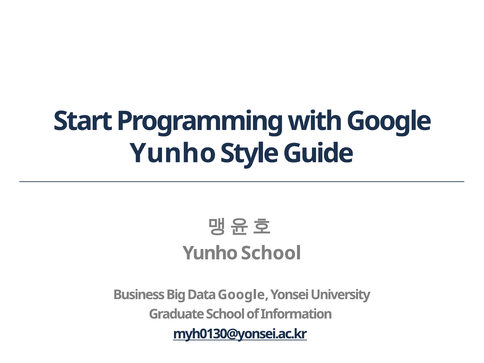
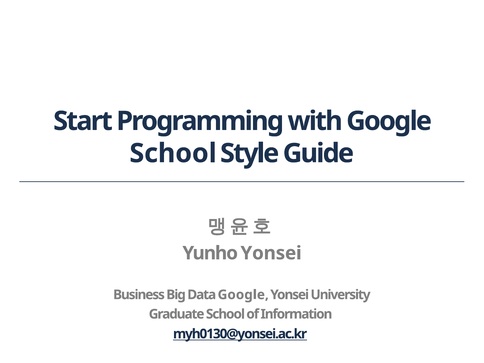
Yunho: Yunho -> School (173, 153)
Yunho School: School -> Yonsei (271, 253)
